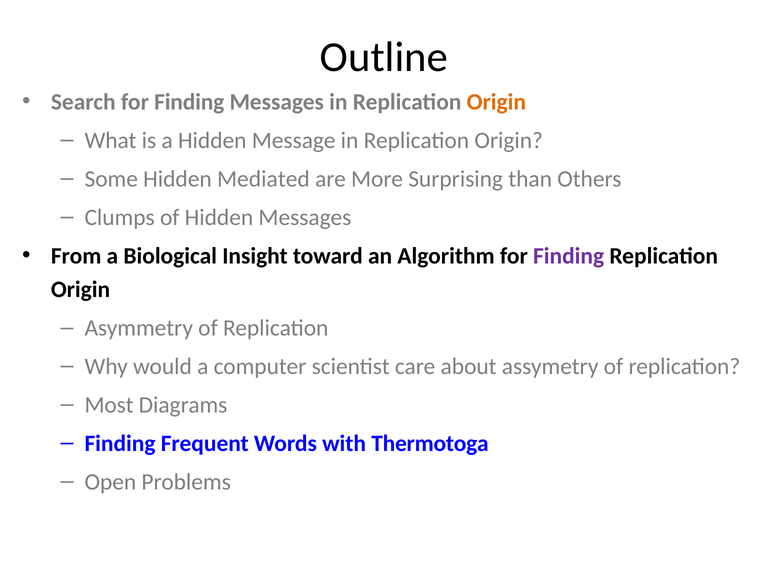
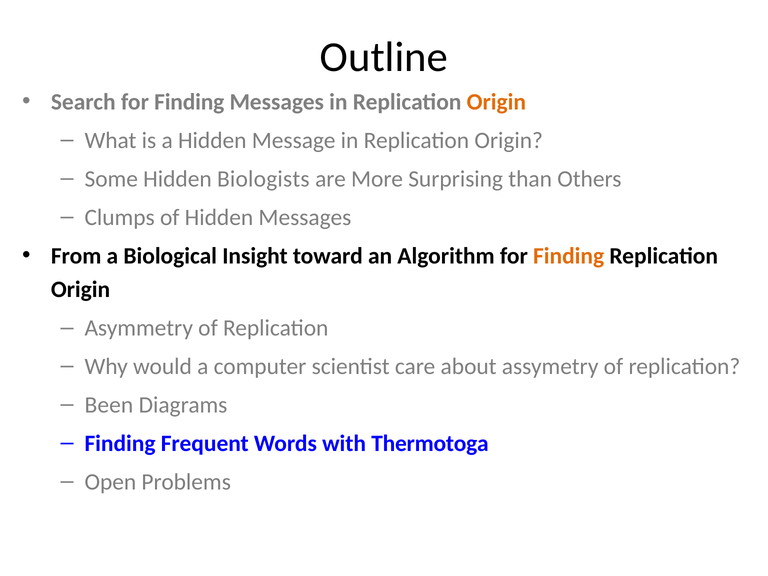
Mediated: Mediated -> Biologists (263, 179)
Finding colour: purple -> orange (569, 256)
Most: Most -> Been (109, 405)
